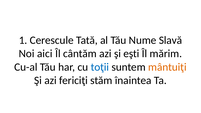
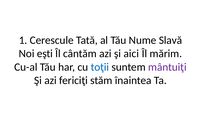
aici: aici -> eşti (45, 54)
eşti: eşti -> aici (131, 54)
mântuiţi colour: orange -> purple (167, 67)
